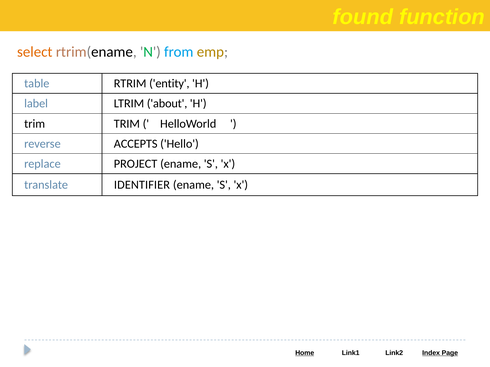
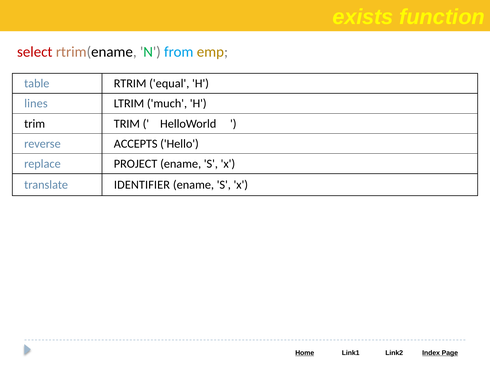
found: found -> exists (363, 17)
select colour: orange -> red (35, 52)
entity: entity -> equal (169, 84)
label: label -> lines (36, 104)
about: about -> much (167, 104)
